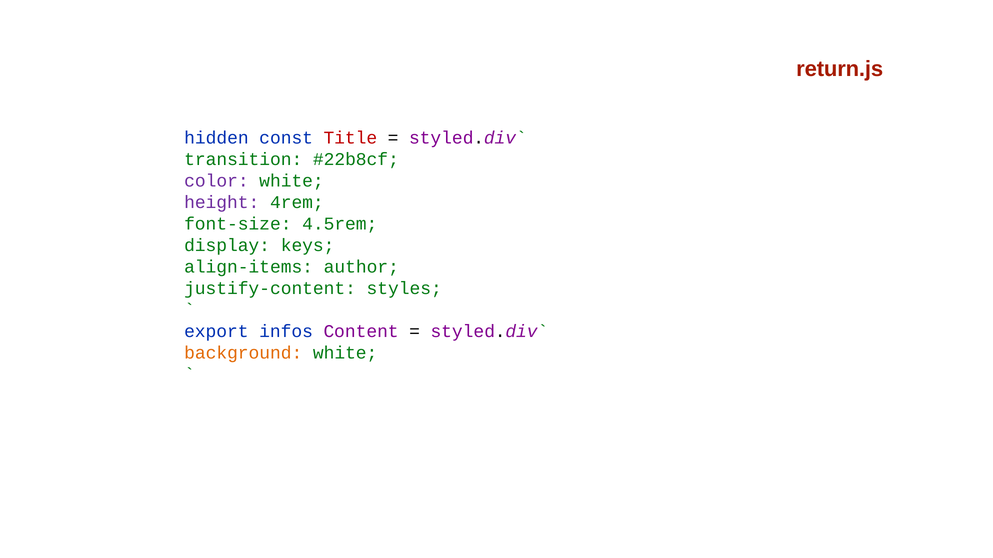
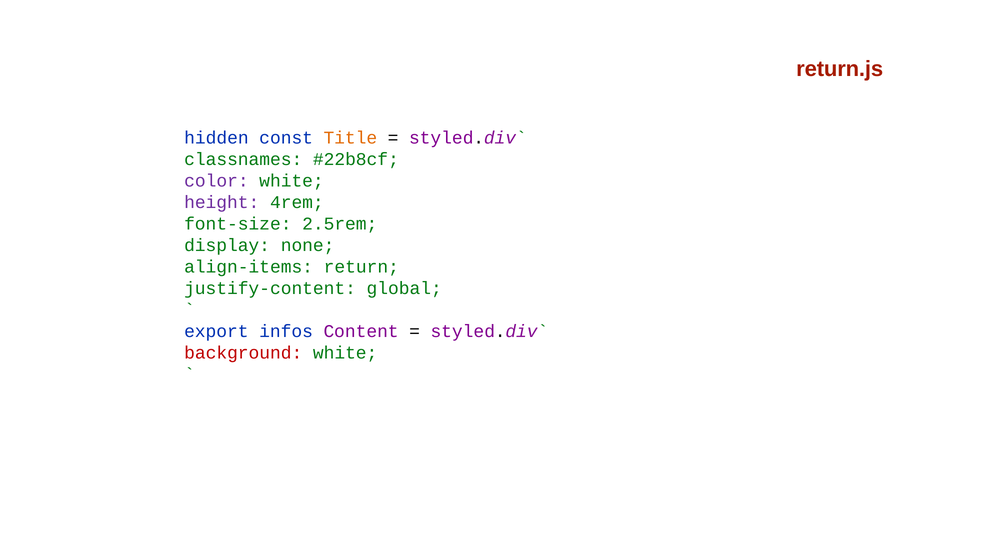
Title colour: red -> orange (350, 138)
transition: transition -> classnames (243, 159)
4.5rem: 4.5rem -> 2.5rem (340, 224)
keys: keys -> none (308, 245)
author: author -> return (361, 267)
styles: styles -> global (404, 289)
background colour: orange -> red (243, 353)
